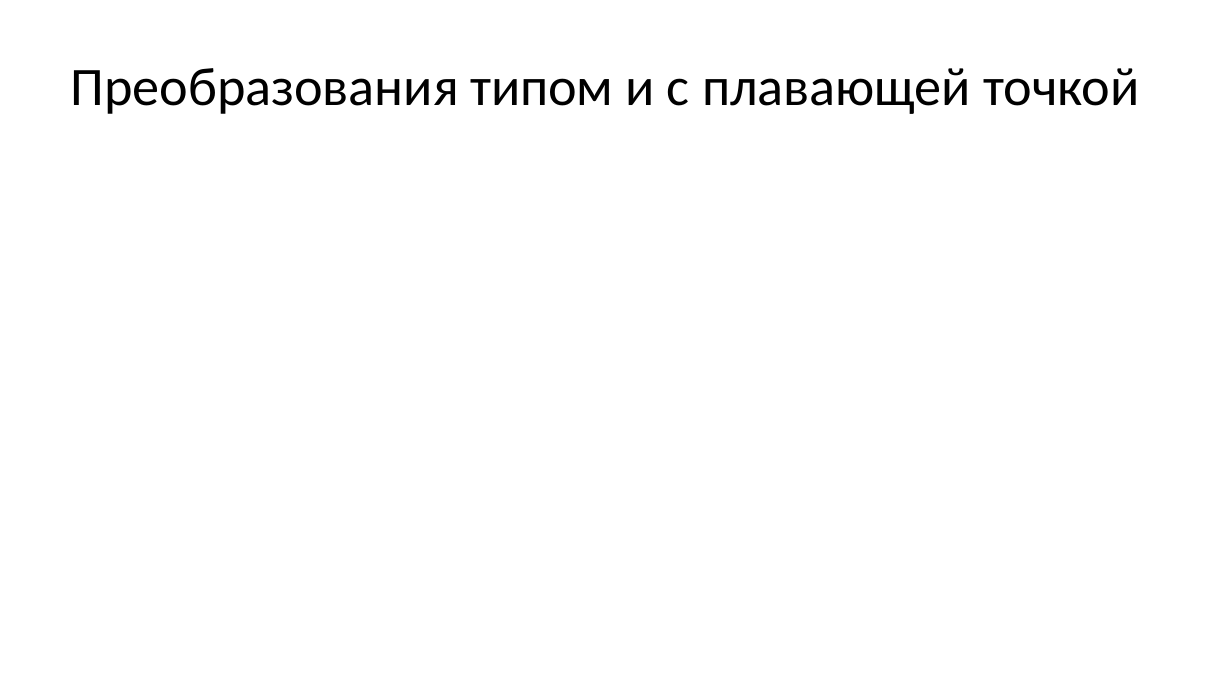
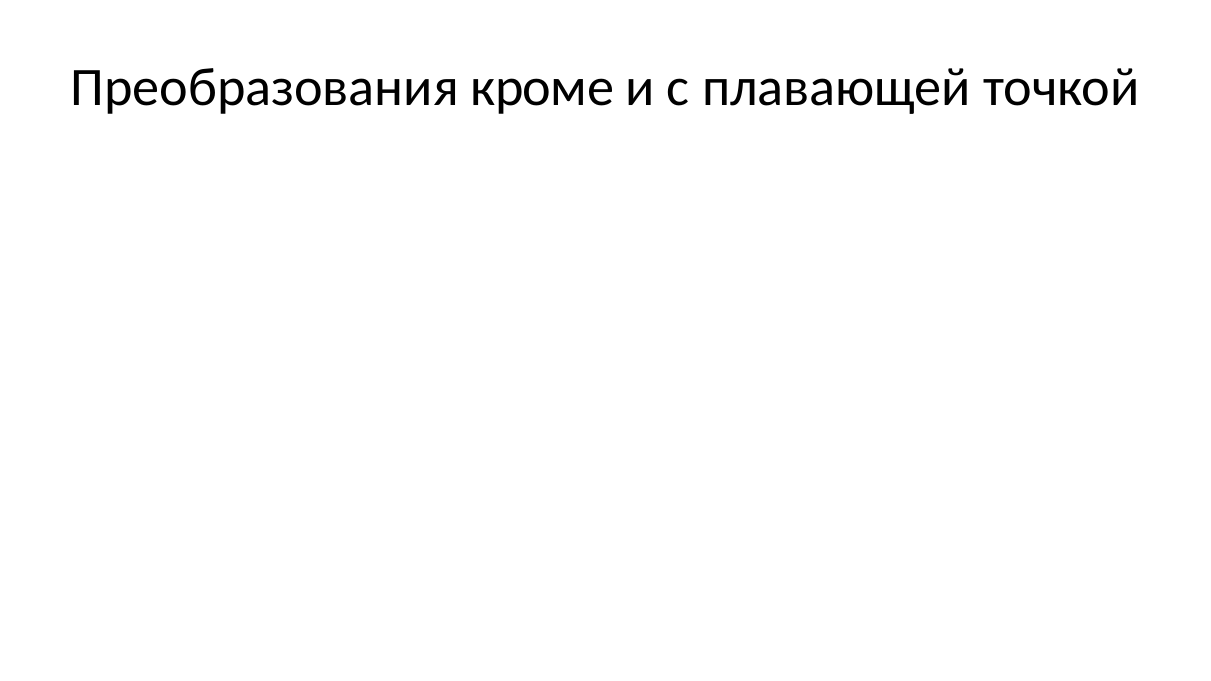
типом: типом -> кроме (542, 88)
